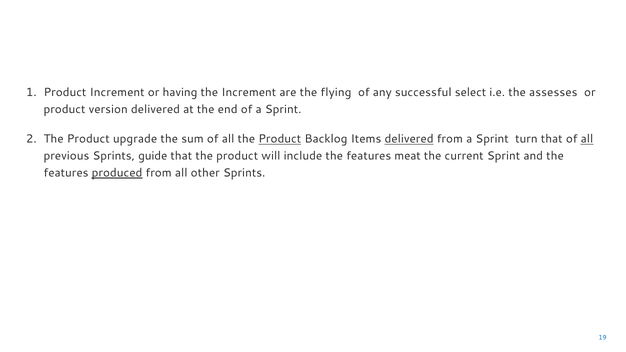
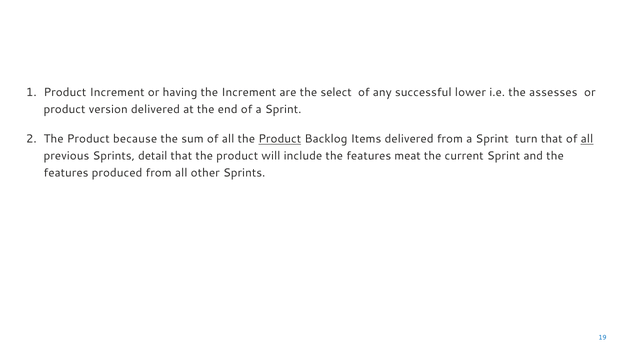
flying: flying -> select (336, 92)
select: select -> lower (470, 92)
upgrade: upgrade -> because (135, 139)
delivered underline: present -> none (409, 139)
guide: guide -> detail (153, 156)
produced underline: present -> none (117, 173)
